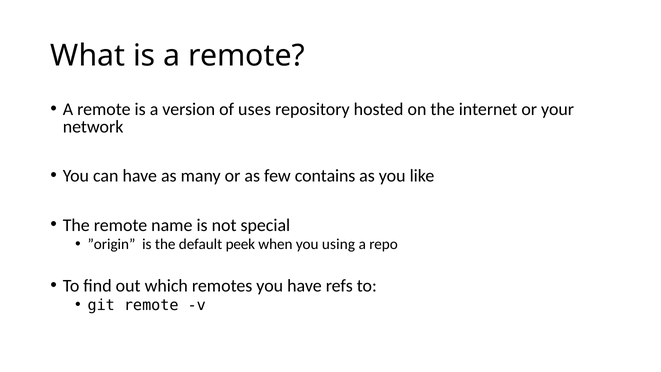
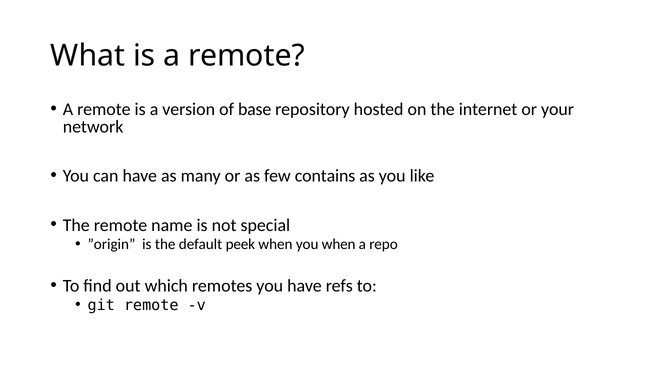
uses: uses -> base (255, 109)
you using: using -> when (339, 244)
